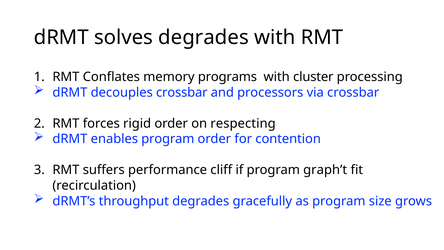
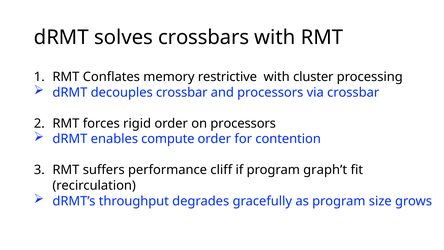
solves degrades: degrades -> crossbars (204, 37)
programs: programs -> restrictive (227, 77)
on respecting: respecting -> processors (243, 123)
enables program: program -> compute (168, 139)
